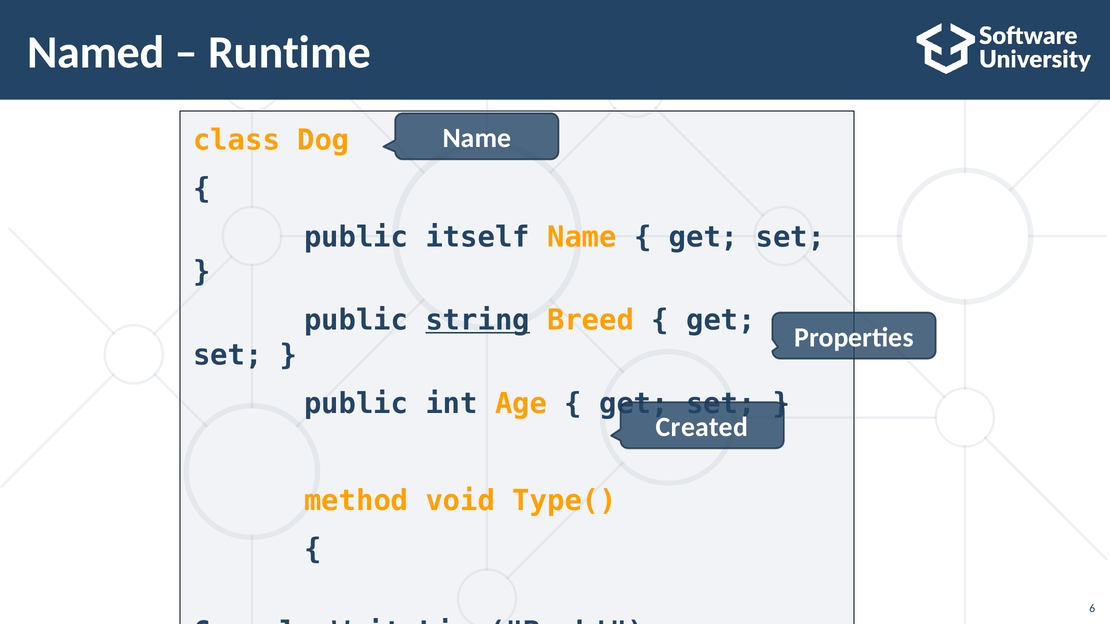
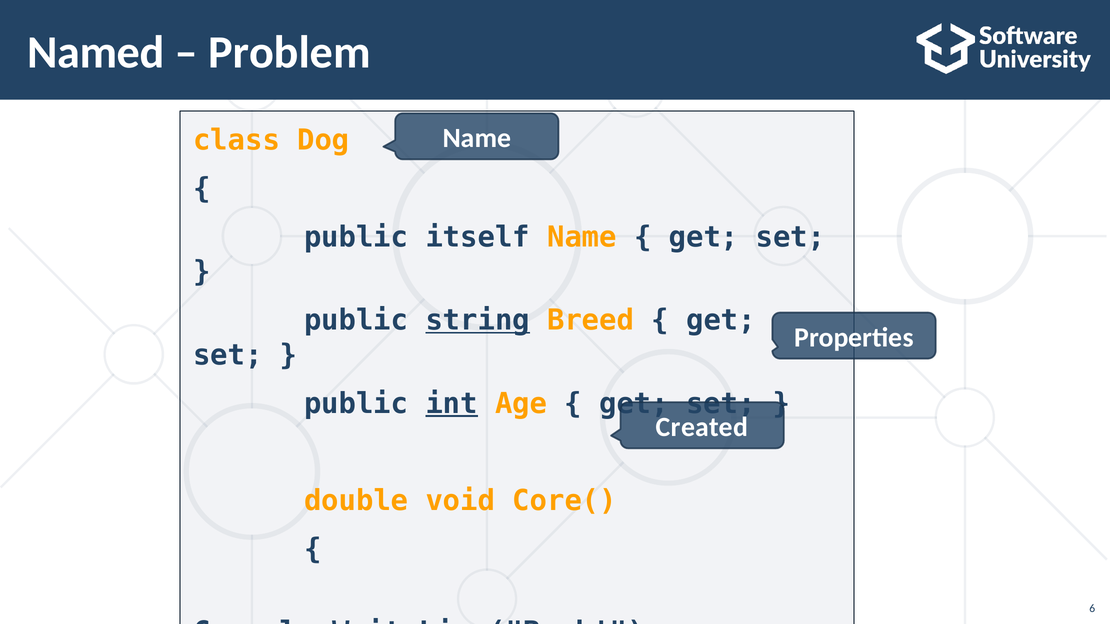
Runtime: Runtime -> Problem (289, 53)
int underline: none -> present (452, 404)
method: method -> double (356, 501)
Type(: Type( -> Core( (565, 501)
